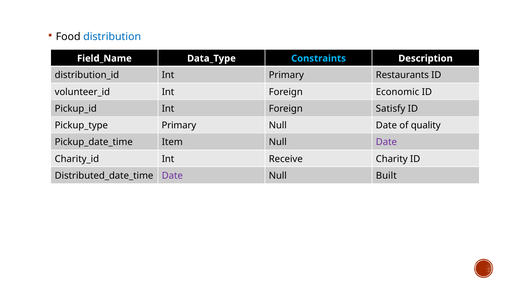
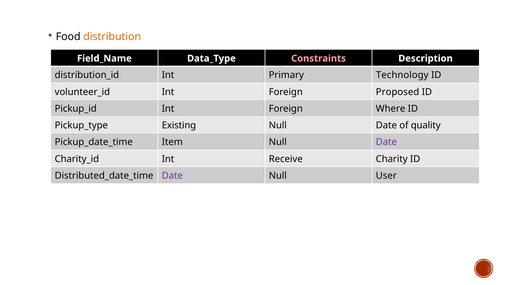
distribution colour: blue -> orange (112, 37)
Constraints colour: light blue -> pink (319, 58)
Restaurants: Restaurants -> Technology (402, 75)
Economic: Economic -> Proposed (398, 92)
Satisfy: Satisfy -> Where (391, 109)
Primary: Primary -> Existing (179, 125)
Built: Built -> User (386, 176)
